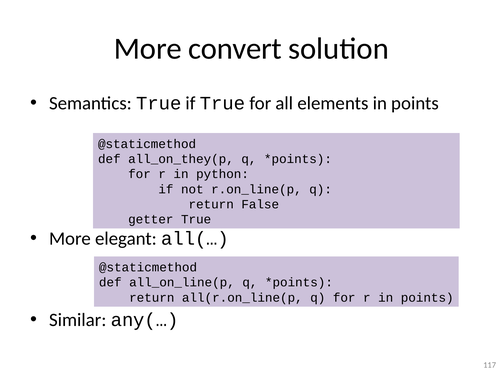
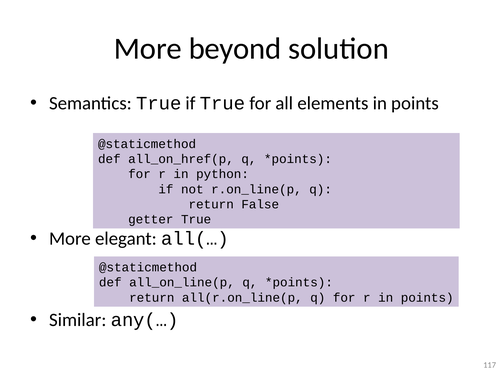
convert: convert -> beyond (235, 49)
all_on_they(p: all_on_they(p -> all_on_href(p (181, 159)
